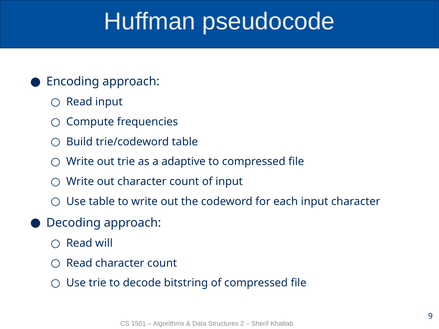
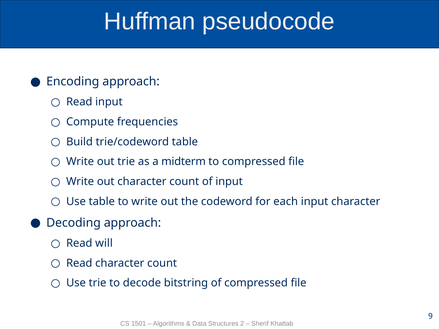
adaptive: adaptive -> midterm (184, 162)
